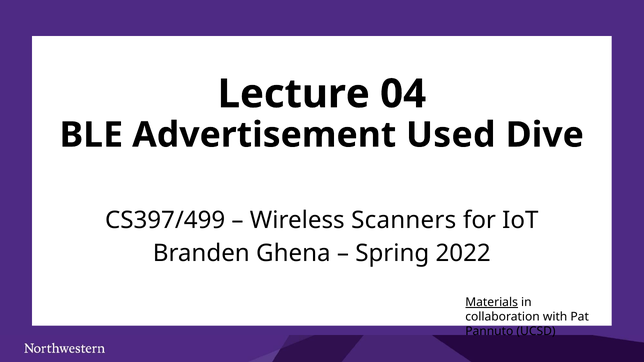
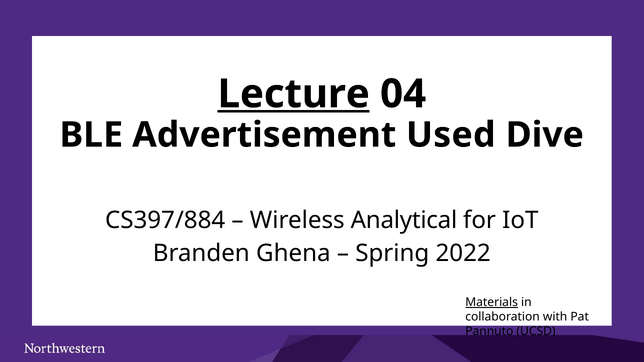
Lecture underline: none -> present (294, 94)
CS397/499: CS397/499 -> CS397/884 (165, 221)
Scanners: Scanners -> Analytical (404, 221)
